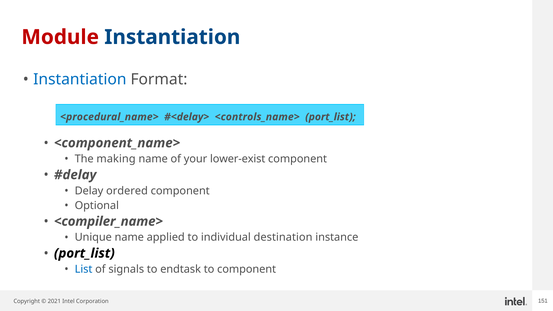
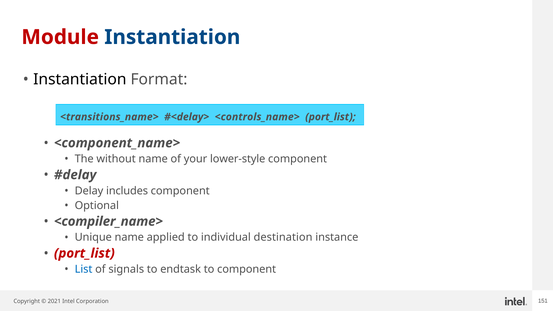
Instantiation colour: blue -> black (80, 79)
<procedural_name>: <procedural_name> -> <transitions_name> (109, 117)
making: making -> without (116, 159)
lower-exist: lower-exist -> lower-style (238, 159)
ordered: ordered -> includes (127, 191)
port_list colour: black -> red (84, 253)
